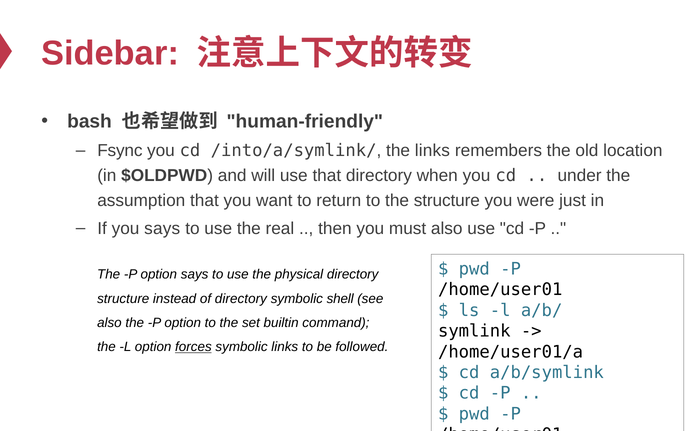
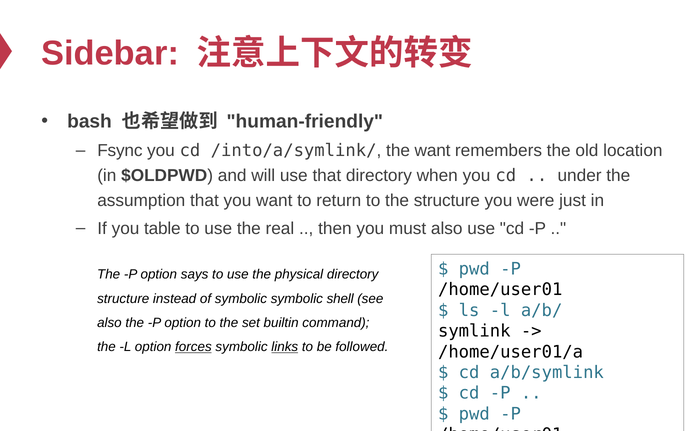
the links: links -> want (433, 151)
you says: says -> table (162, 228)
of directory: directory -> symbolic (241, 298)
links underline: none -> present (285, 347)
